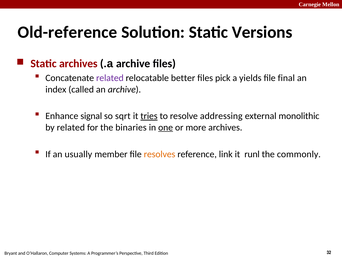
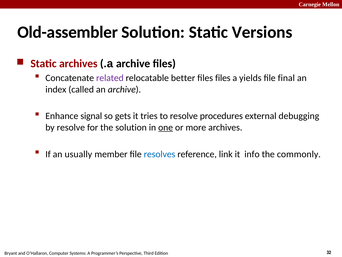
Old-reference: Old-reference -> Old-assembler (68, 32)
files pick: pick -> files (223, 78)
sqrt: sqrt -> gets (123, 116)
tries underline: present -> none (149, 116)
addressing: addressing -> procedures (221, 116)
monolithic: monolithic -> debugging (299, 116)
by related: related -> resolve (71, 127)
the binaries: binaries -> solution (131, 127)
resolves colour: orange -> blue (160, 154)
runl: runl -> info (252, 154)
